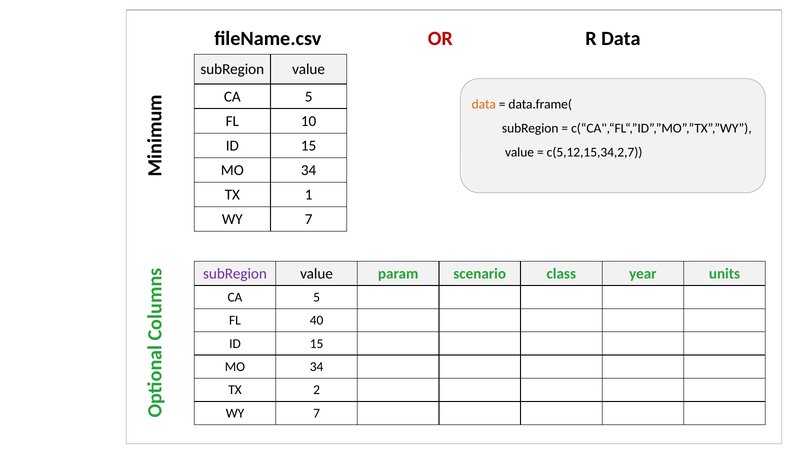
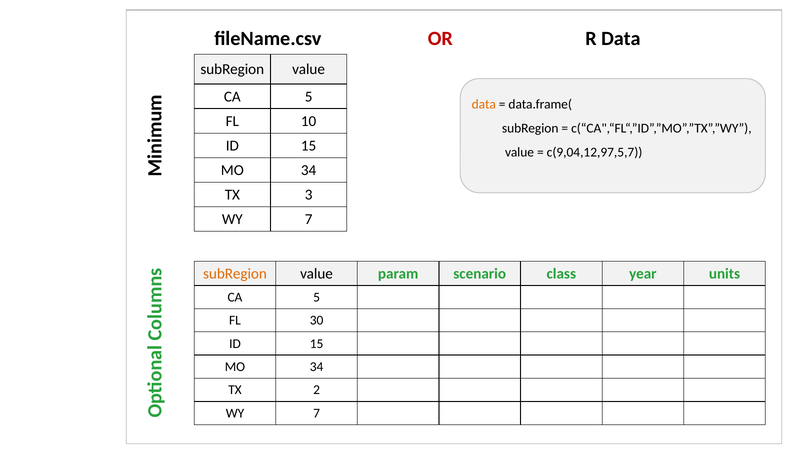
c(5,12,15,34,2,7: c(5,12,15,34,2,7 -> c(9,04,12,97,5,7 (595, 153)
1: 1 -> 3 (309, 195)
subRegion colour: purple -> orange (235, 274)
40: 40 -> 30 (317, 320)
